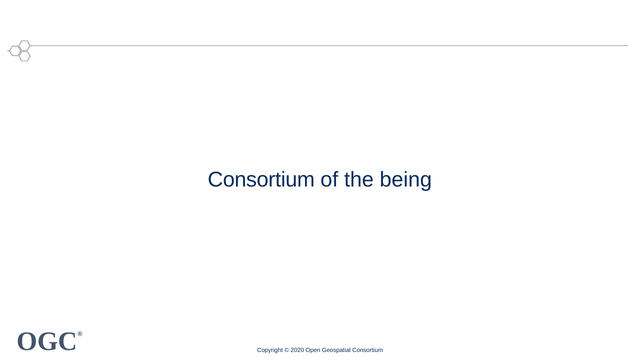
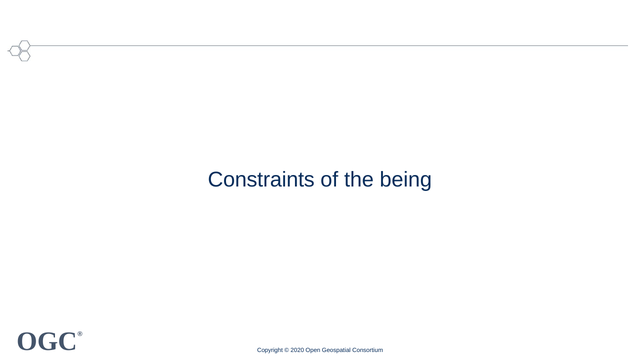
Consortium: Consortium -> Constraints (261, 180)
